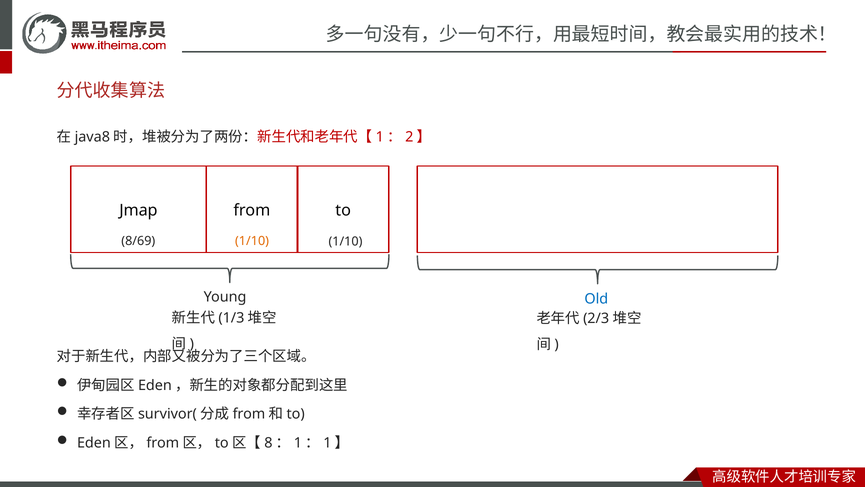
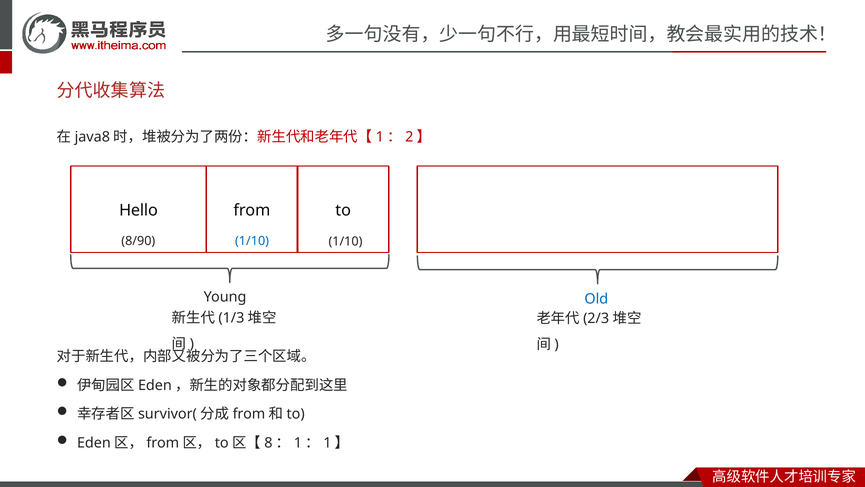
Jmap: Jmap -> Hello (138, 210)
8/69: 8/69 -> 8/90 (138, 241)
1/10 colour: orange -> blue (252, 241)
